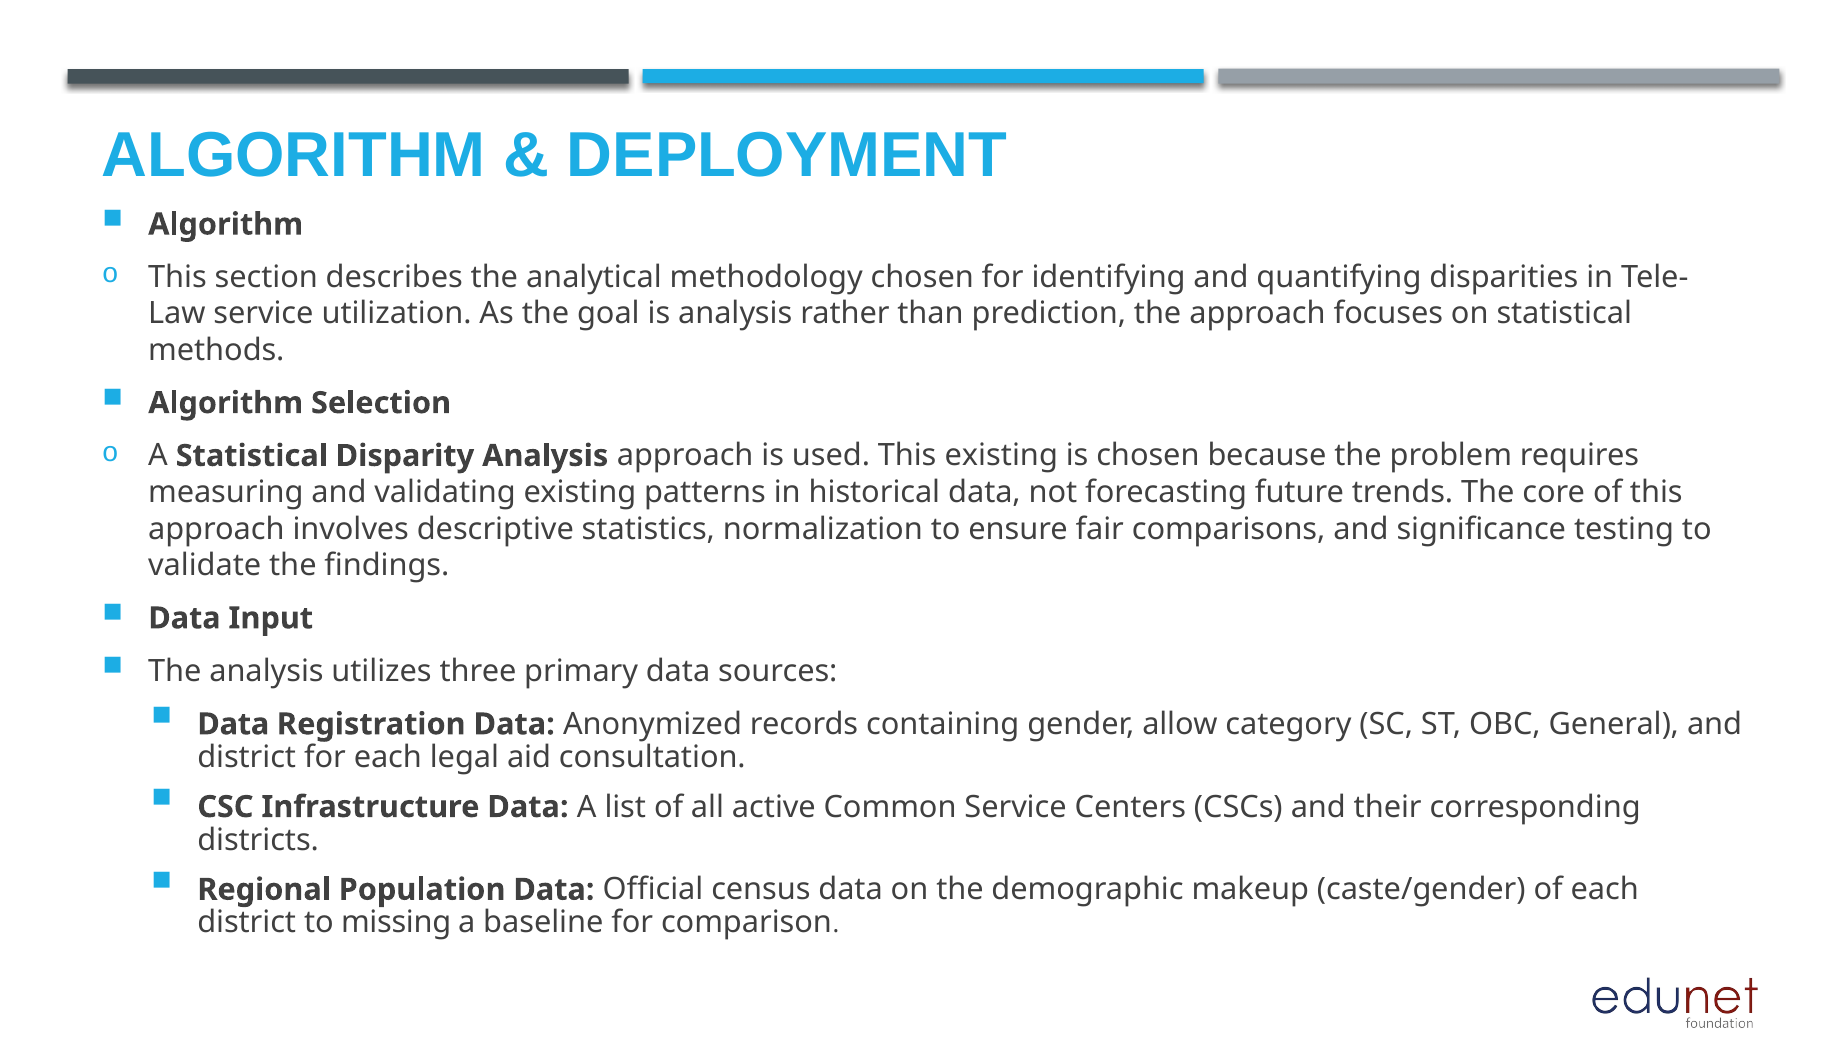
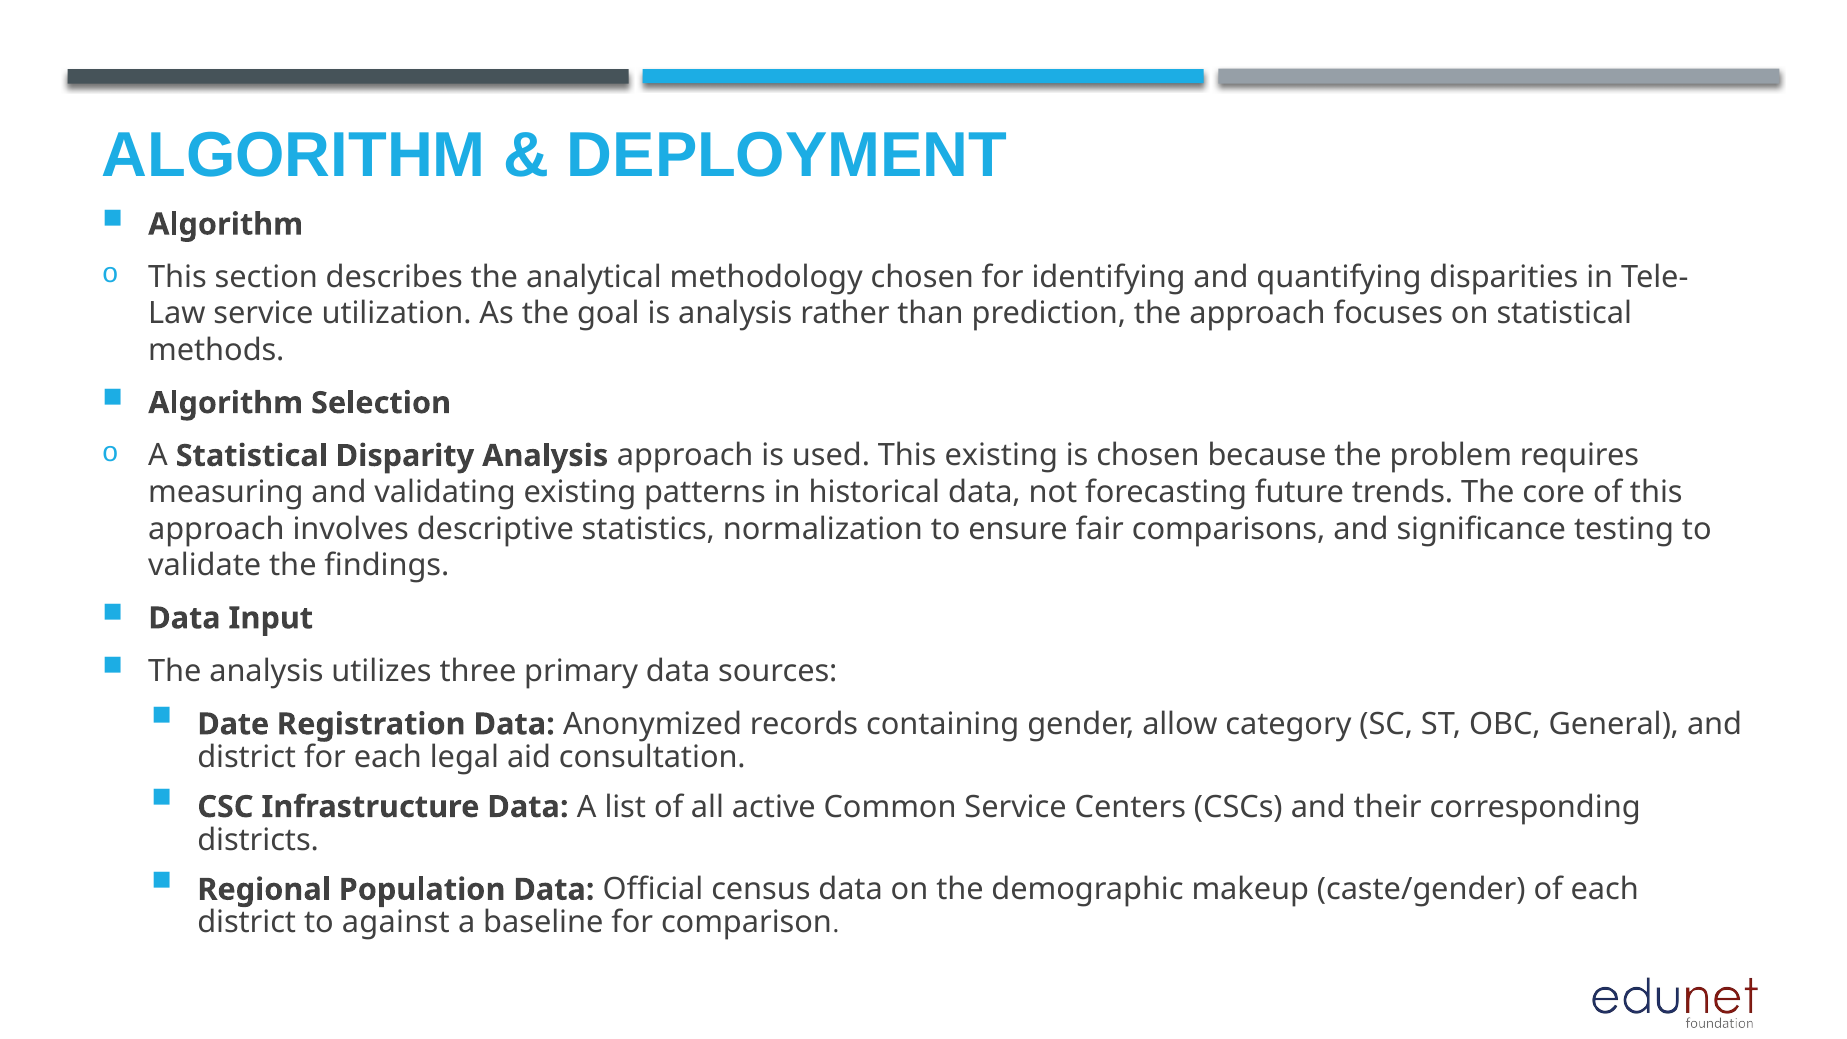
Data: Data -> Date (233, 724)
missing: missing -> against (396, 923)
